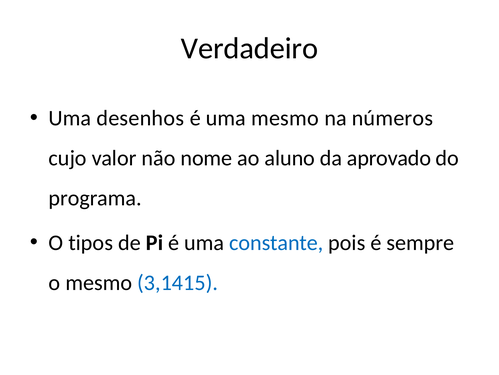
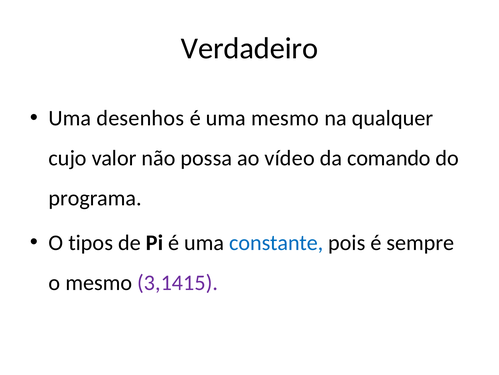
números: números -> qualquer (393, 118)
nome: nome -> possa (206, 158)
aluno: aluno -> vídeo (290, 158)
aprovado: aprovado -> comando (389, 158)
3,1415 colour: blue -> purple (178, 282)
